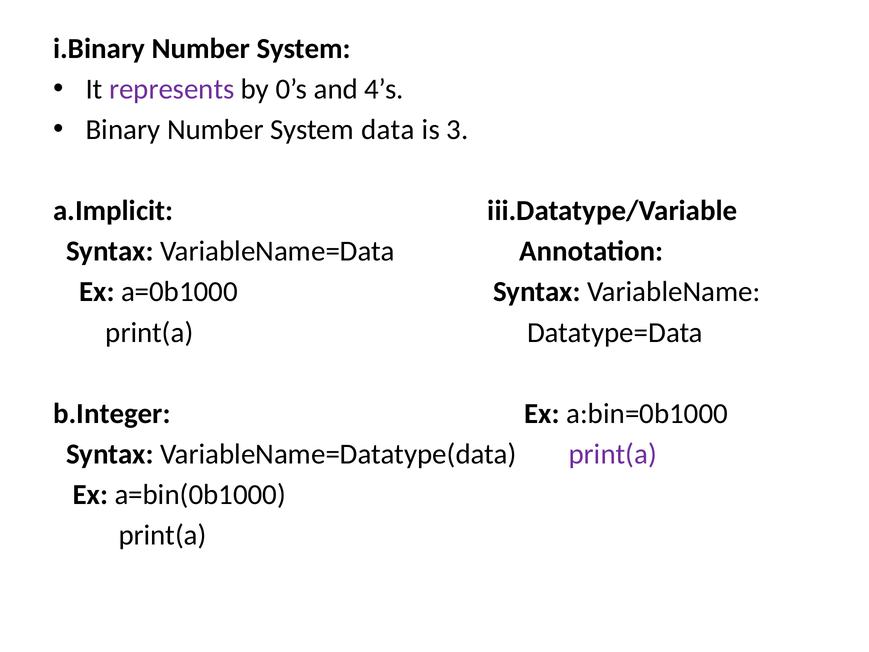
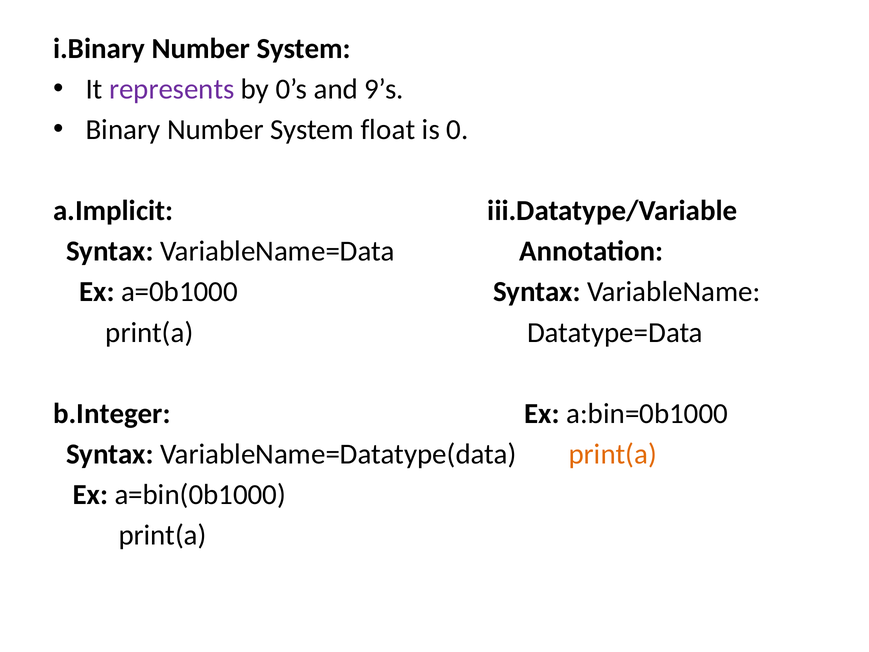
4’s: 4’s -> 9’s (384, 89)
data: data -> float (388, 130)
3: 3 -> 0 (457, 130)
print(a colour: purple -> orange (613, 454)
